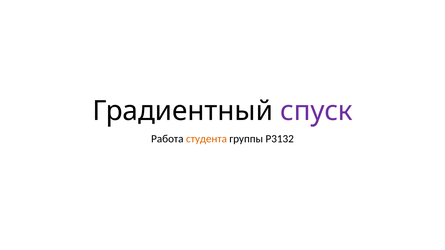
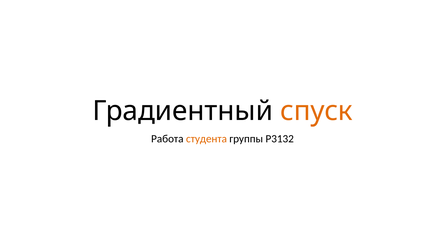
спуск colour: purple -> orange (316, 111)
